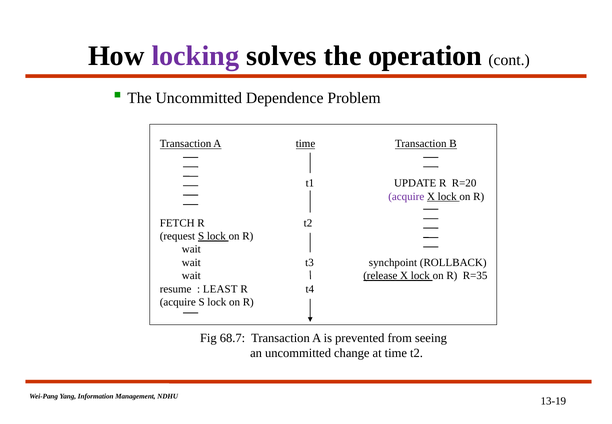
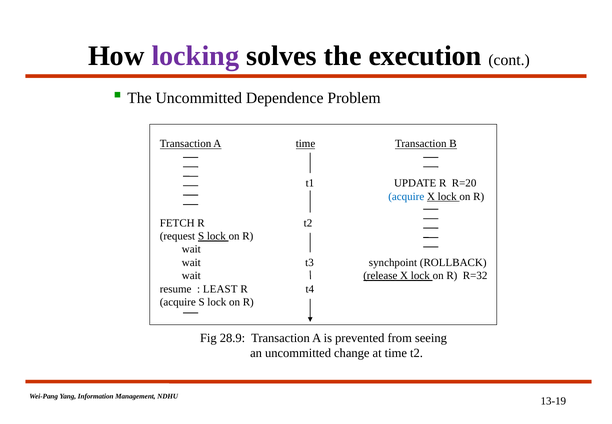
operation: operation -> execution (425, 56)
acquire colour: purple -> blue (406, 196)
R=35: R=35 -> R=32 (475, 275)
68.7: 68.7 -> 28.9 (232, 338)
